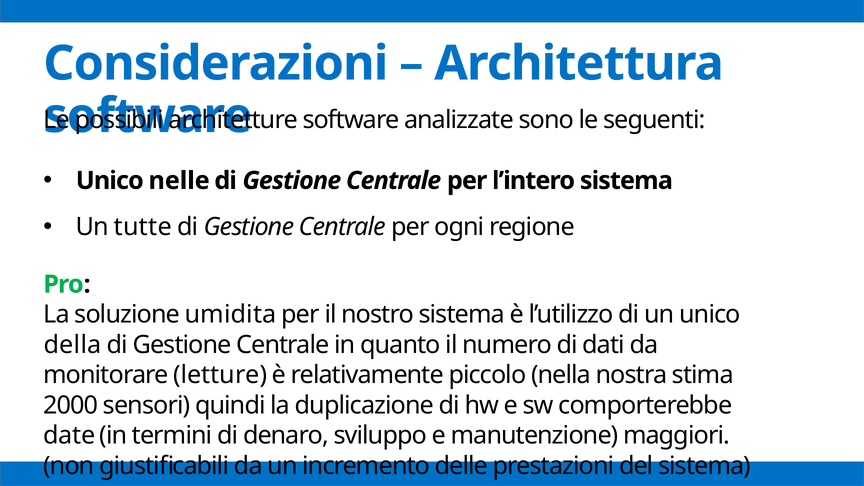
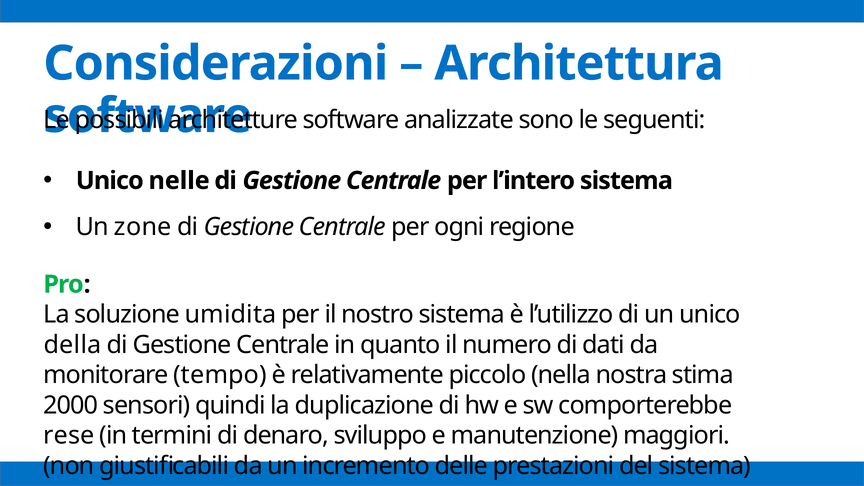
tutte: tutte -> zone (143, 227)
letture: letture -> tempo (220, 375)
date: date -> rese (69, 436)
